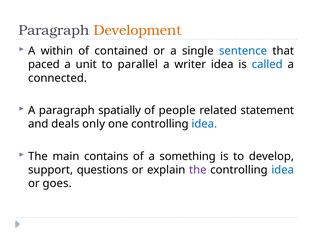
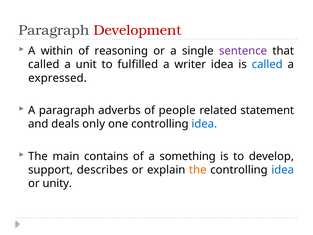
Development colour: orange -> red (138, 30)
contained: contained -> reasoning (121, 51)
sentence colour: blue -> purple (243, 51)
paced: paced -> called (44, 64)
parallel: parallel -> fulfilled (138, 64)
connected: connected -> expressed (57, 78)
spatially: spatially -> adverbs (119, 110)
questions: questions -> describes (102, 170)
the colour: purple -> orange (198, 170)
goes: goes -> unity (57, 183)
